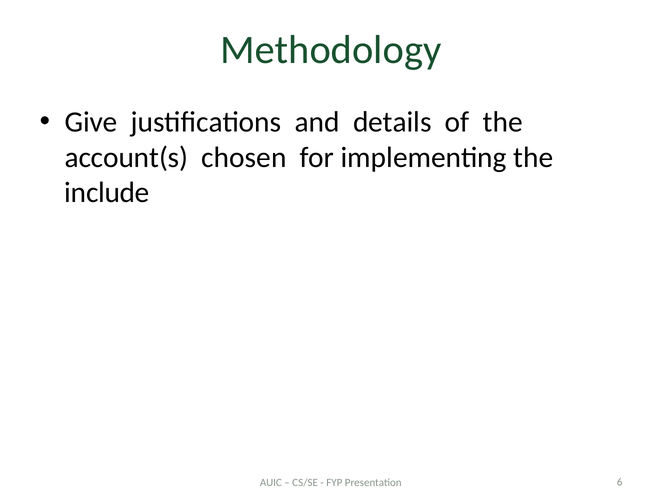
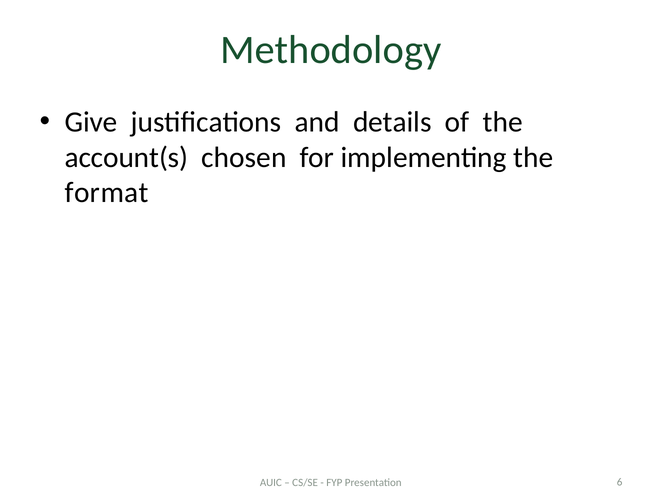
include: include -> format (107, 193)
